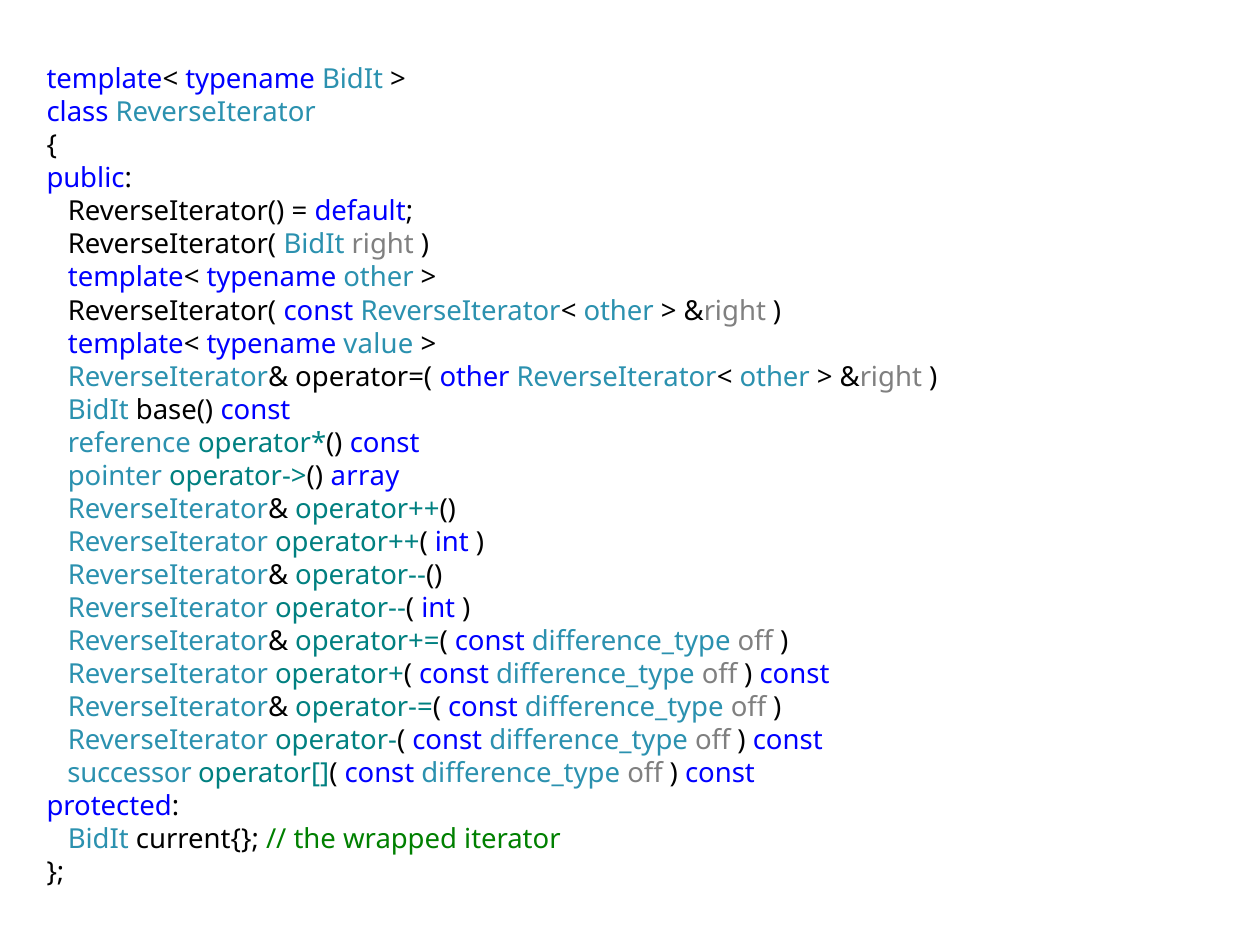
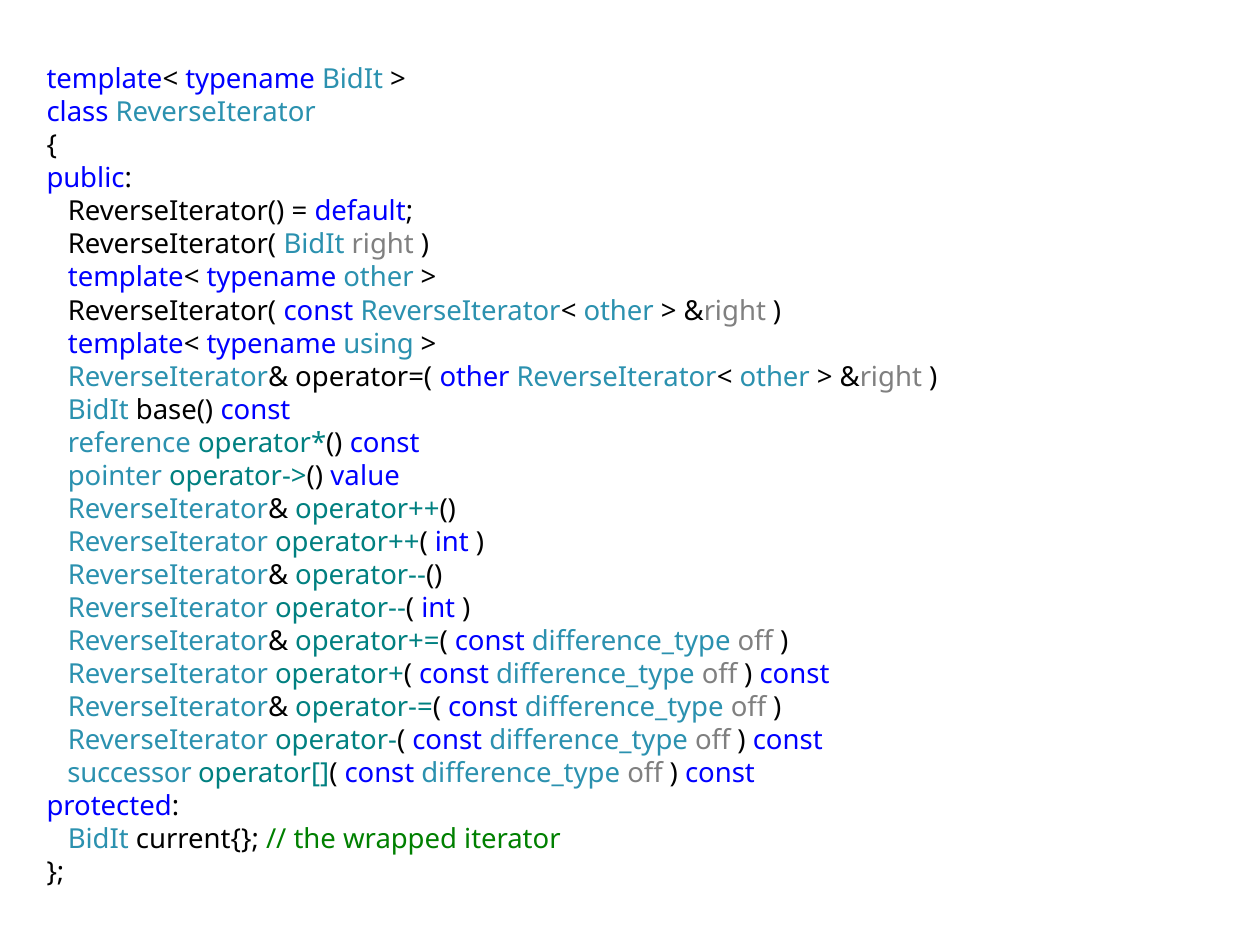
value: value -> using (379, 344)
array: array -> value (365, 476)
